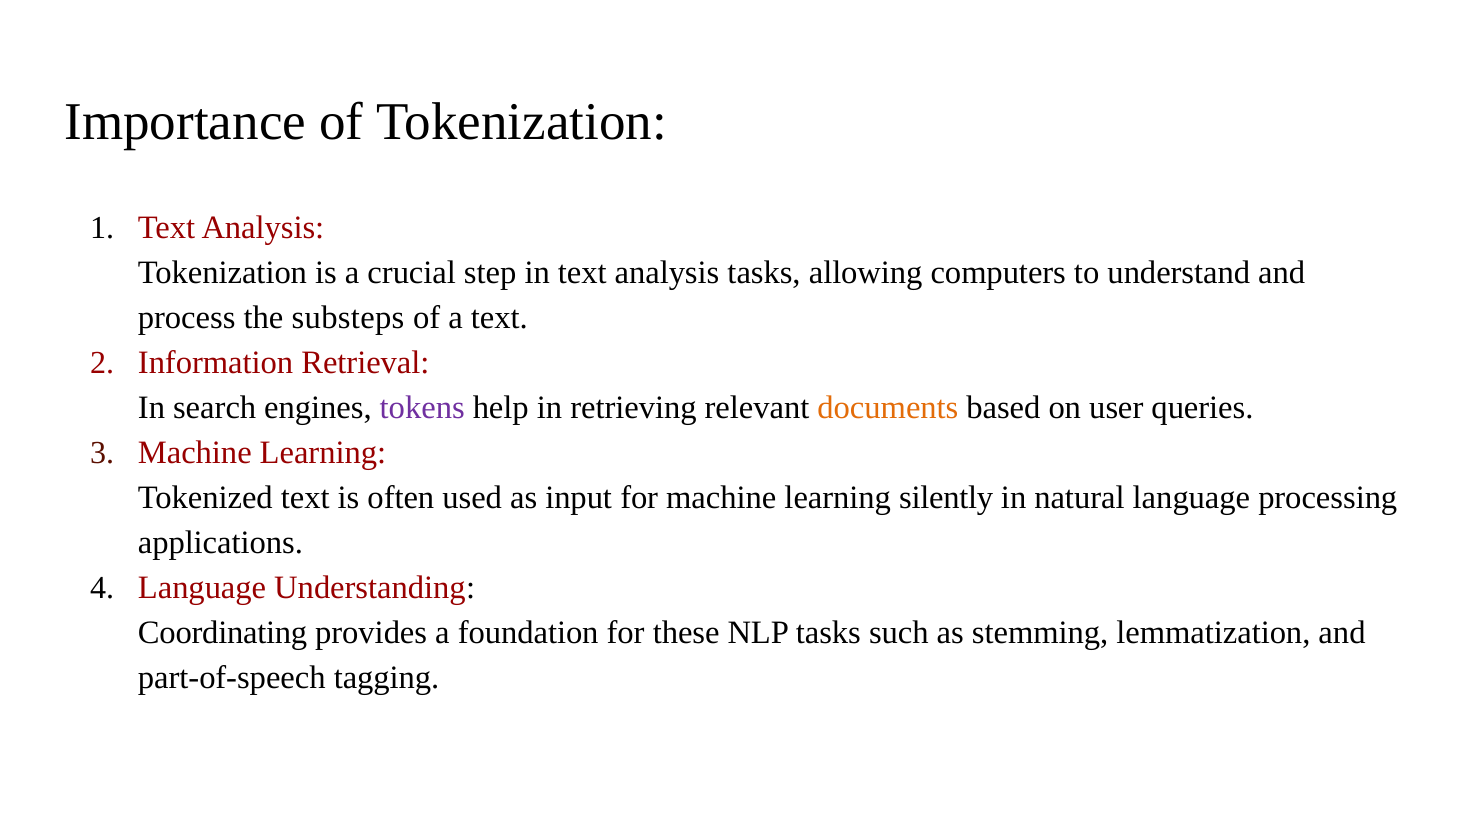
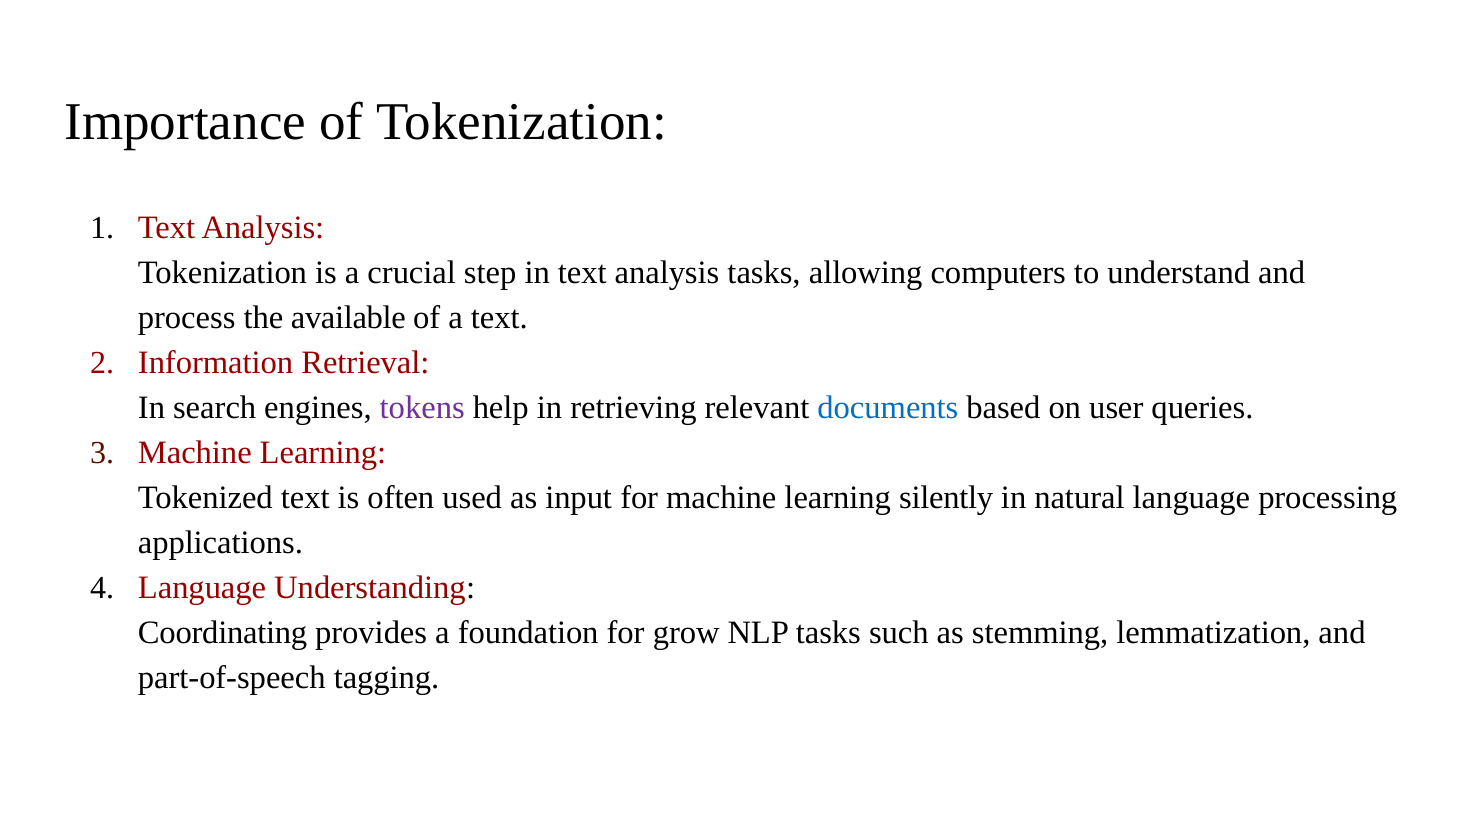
substeps: substeps -> available (348, 318)
documents colour: orange -> blue (888, 407)
these: these -> grow (686, 632)
